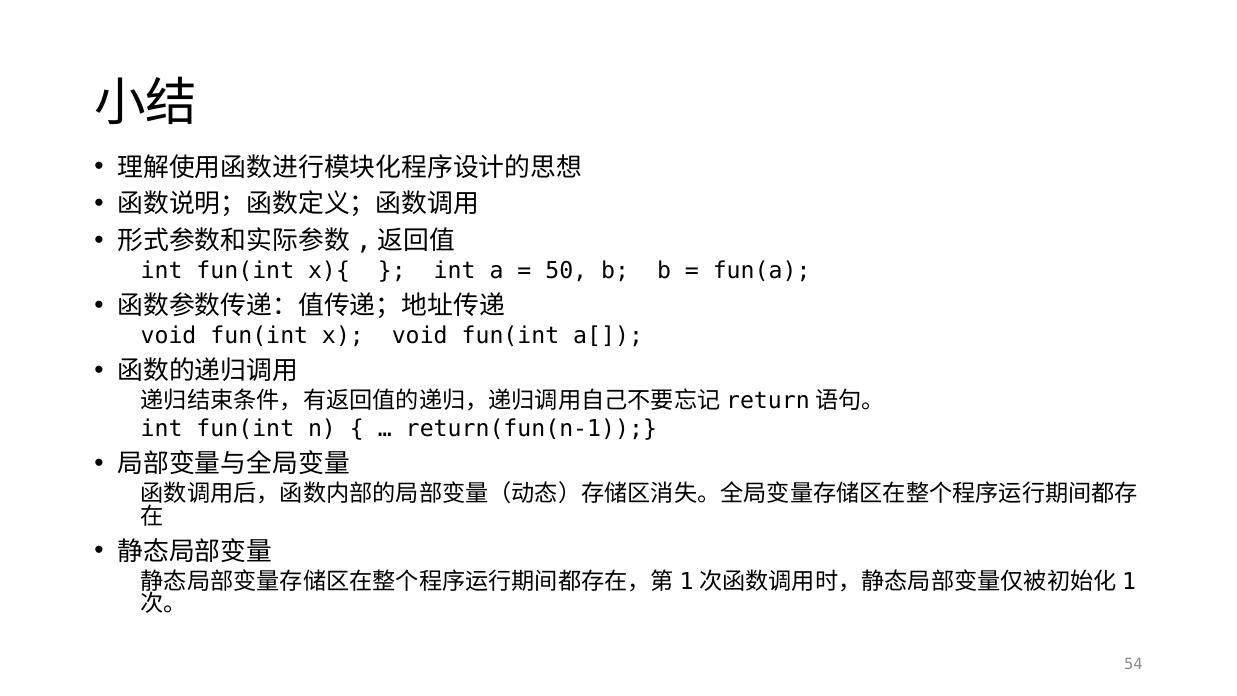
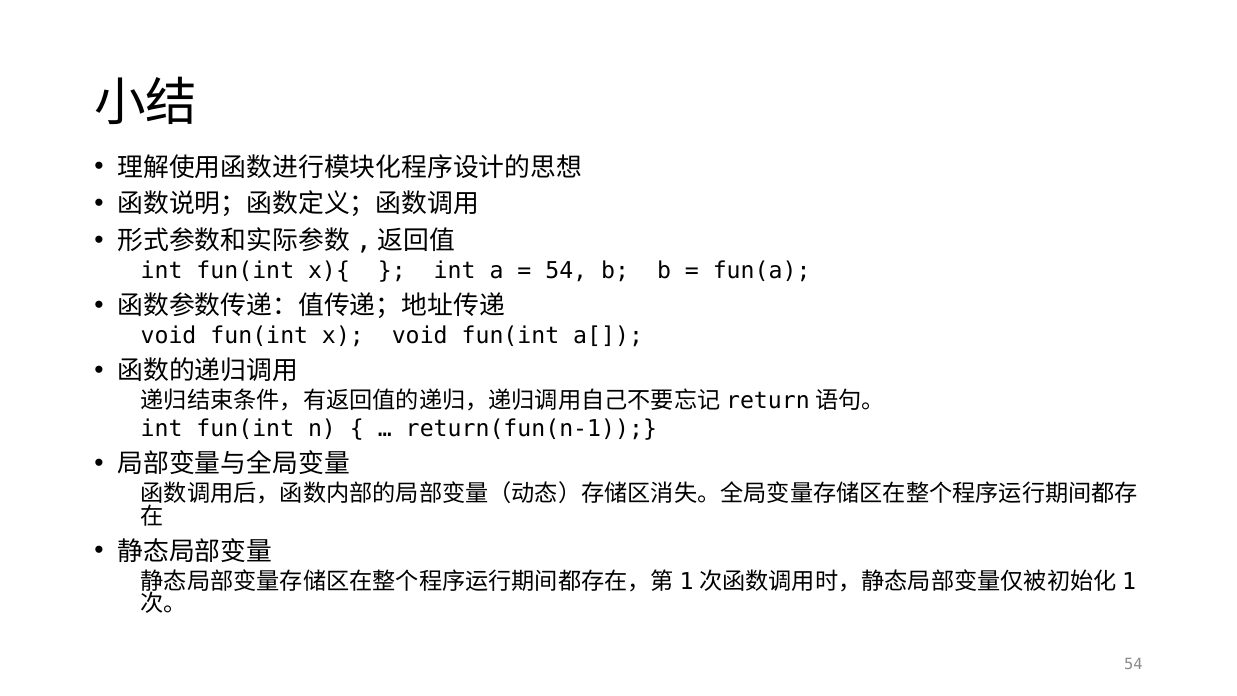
50: 50 -> 54 (566, 271)
